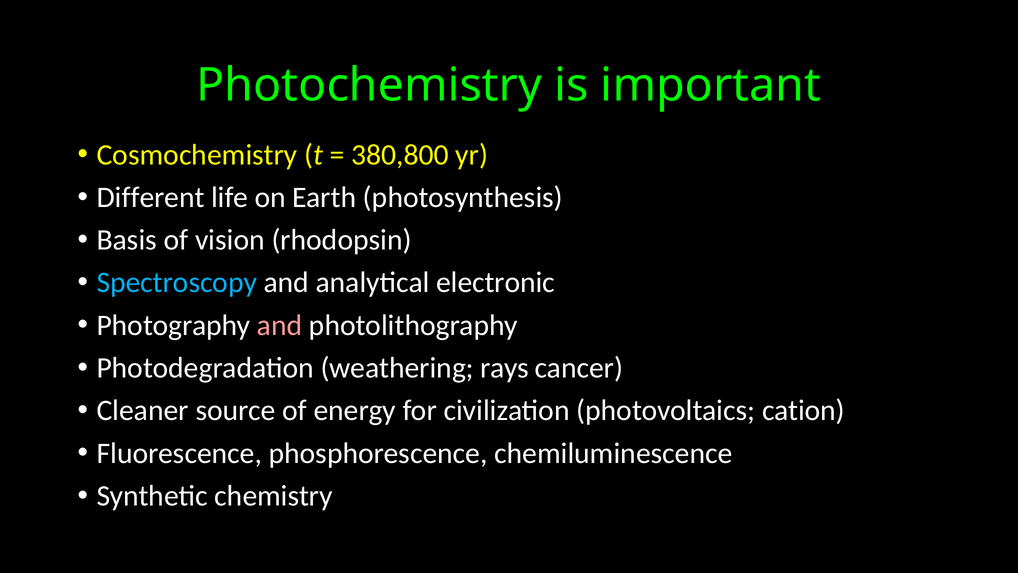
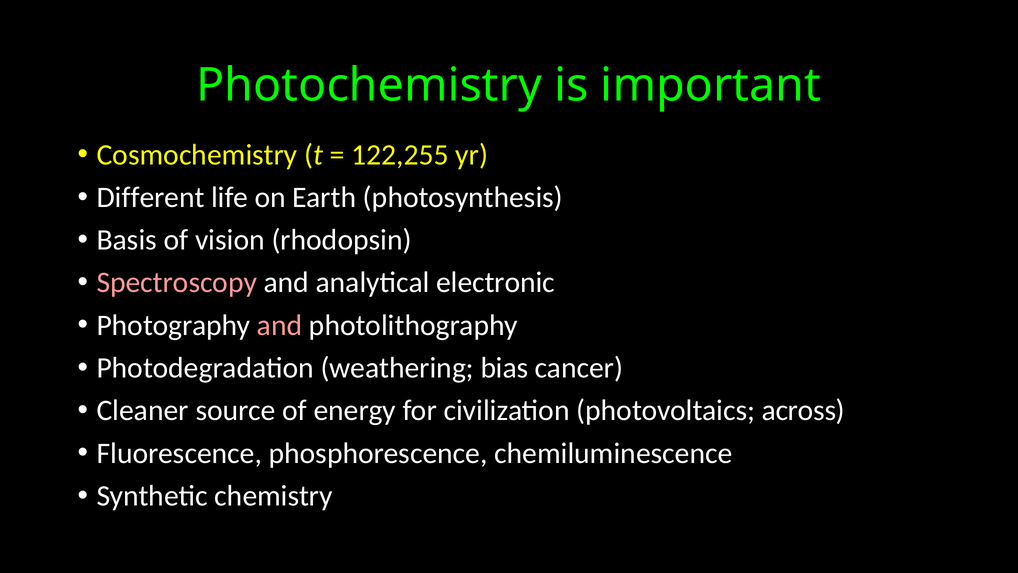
380,800: 380,800 -> 122,255 (400, 155)
Spectroscopy colour: light blue -> pink (177, 282)
rays: rays -> bias (504, 368)
cation: cation -> across (803, 410)
